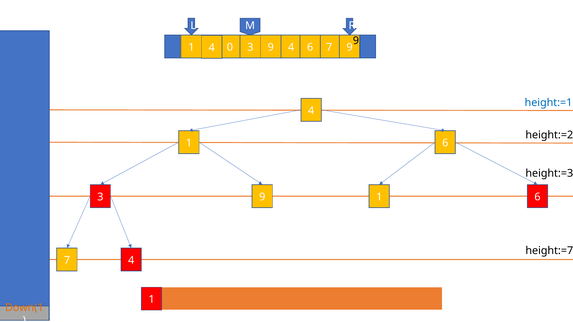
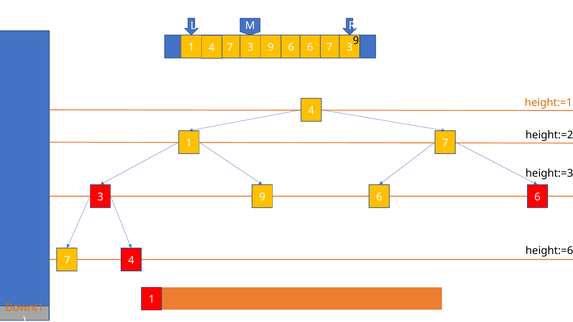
0: 0 -> 7 (230, 47)
4: 4 -> 6 (291, 47)
9: 9 -> 3 (350, 47)
height:=1 colour: blue -> orange (548, 103)
6: 6 -> 7 (445, 143)
1: 1 -> 6 (379, 197)
height:=7: height:=7 -> height:=6 (549, 251)
